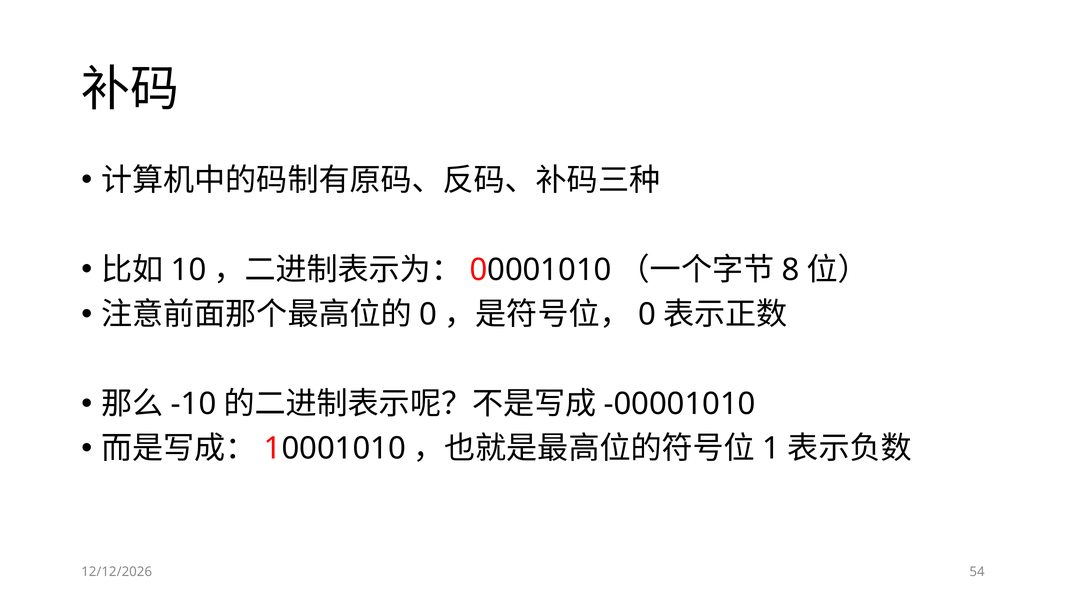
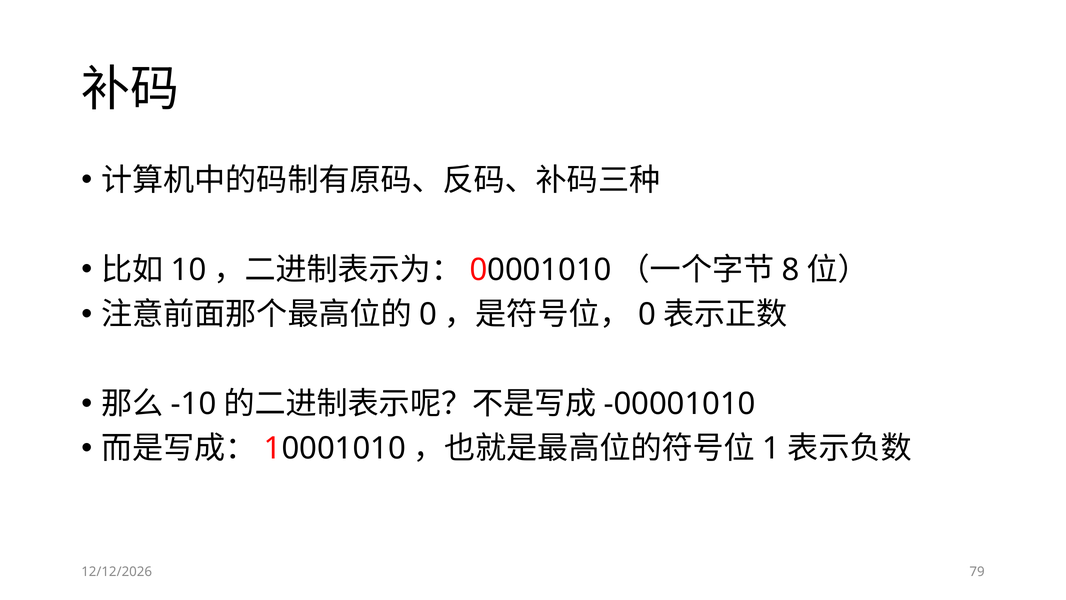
54: 54 -> 79 (977, 572)
